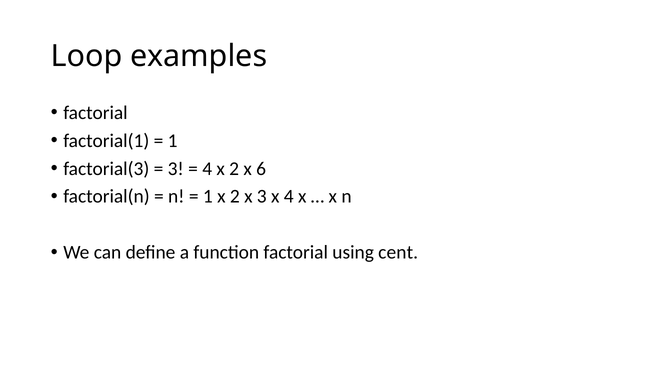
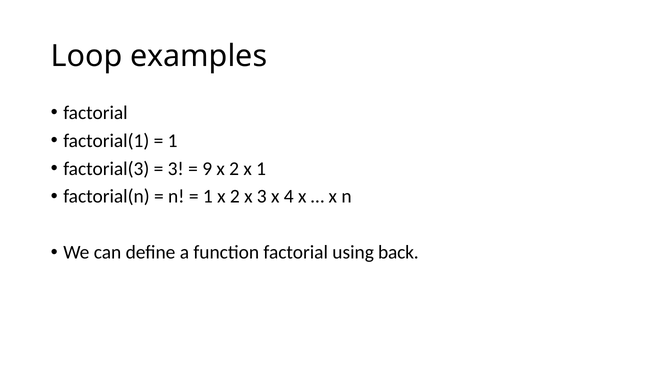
4: 4 -> 9 (207, 168)
x 6: 6 -> 1 (261, 168)
cent: cent -> back (398, 252)
